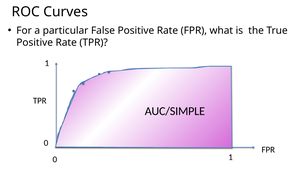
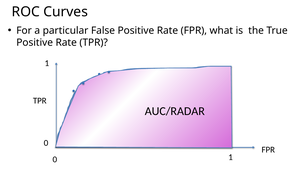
AUC/SIMPLE: AUC/SIMPLE -> AUC/RADAR (175, 111)
